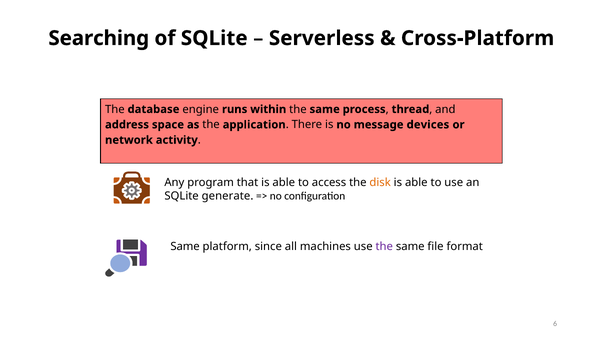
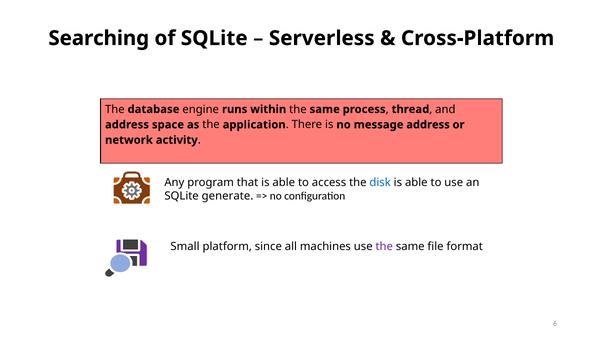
message devices: devices -> address (428, 125)
disk colour: orange -> blue (380, 182)
Same: Same -> Small (185, 247)
